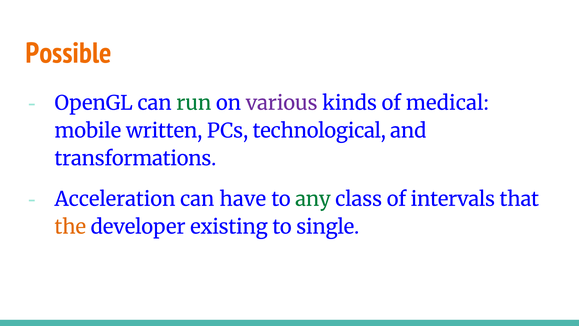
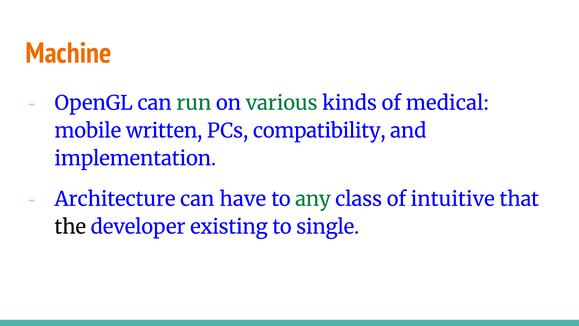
Possible: Possible -> Machine (69, 53)
various colour: purple -> green (282, 103)
technological: technological -> compatibility (319, 131)
transformations: transformations -> implementation (135, 158)
Acceleration: Acceleration -> Architecture (115, 199)
intervals: intervals -> intuitive (453, 199)
the colour: orange -> black (70, 227)
